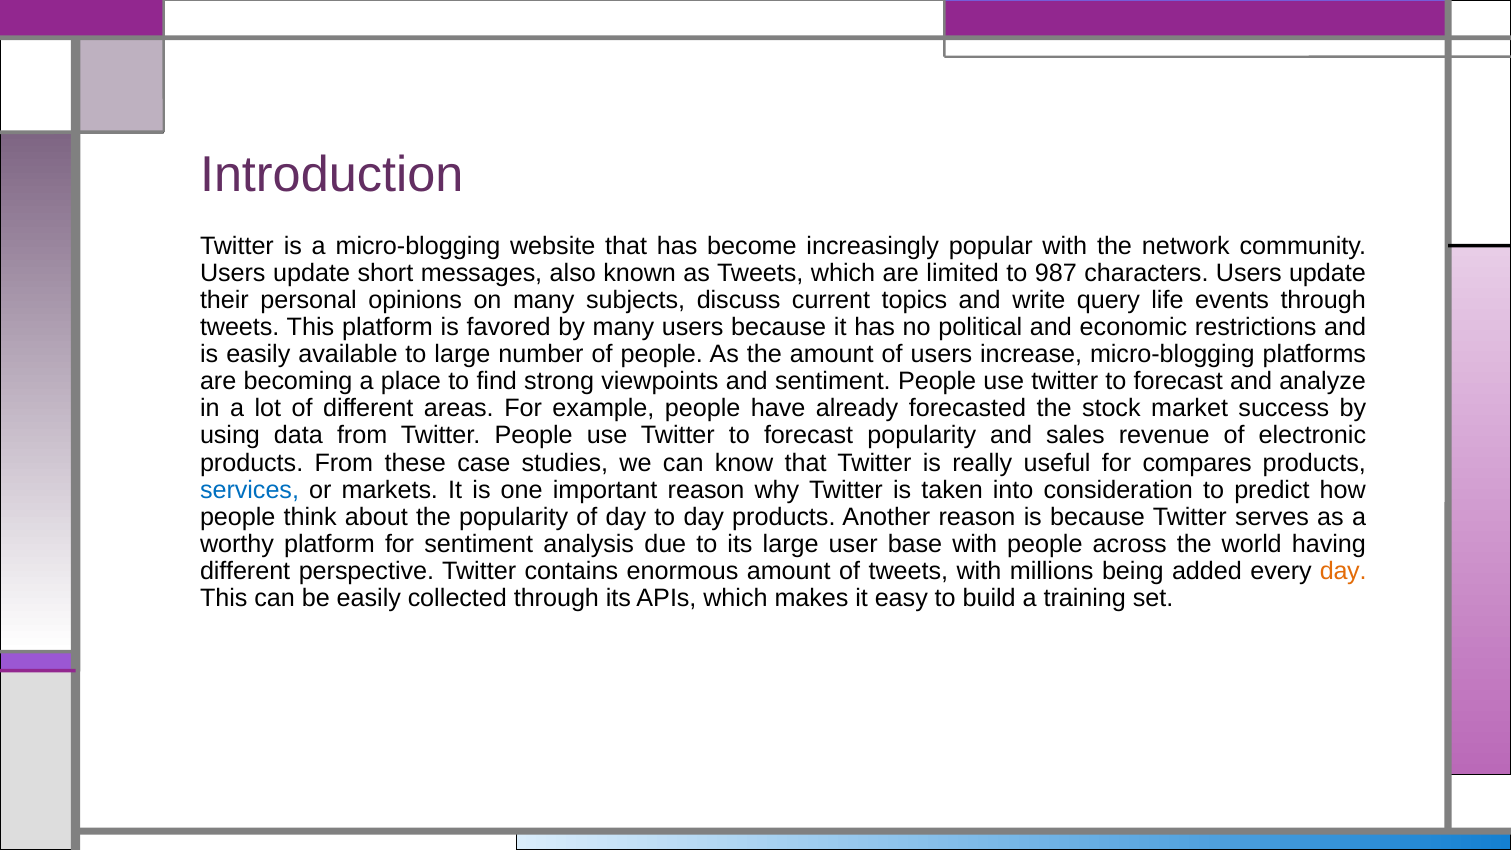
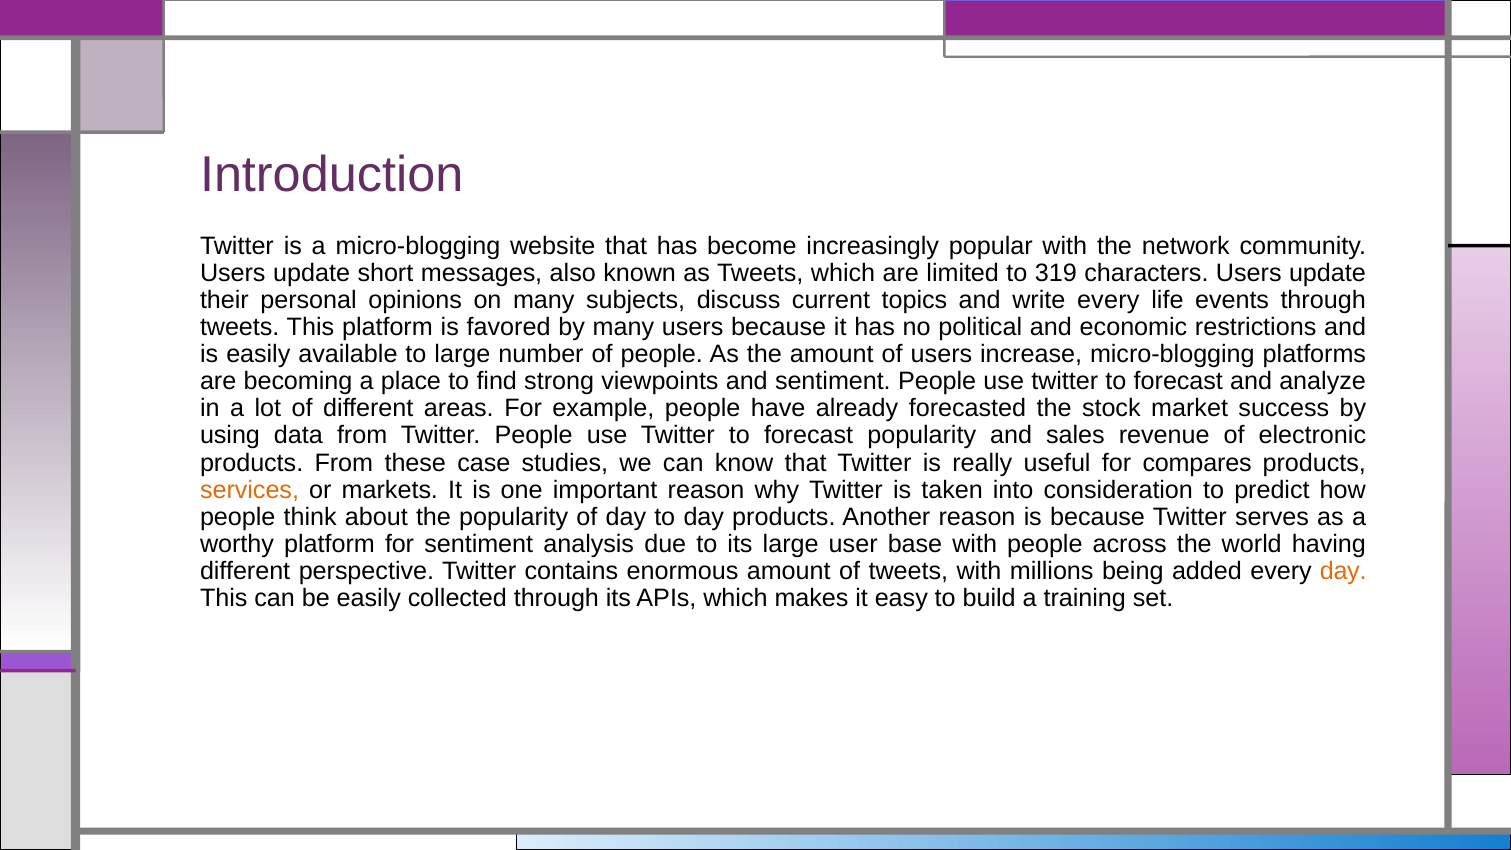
987: 987 -> 319 (1056, 273)
write query: query -> every (1108, 300)
services colour: blue -> orange (250, 490)
